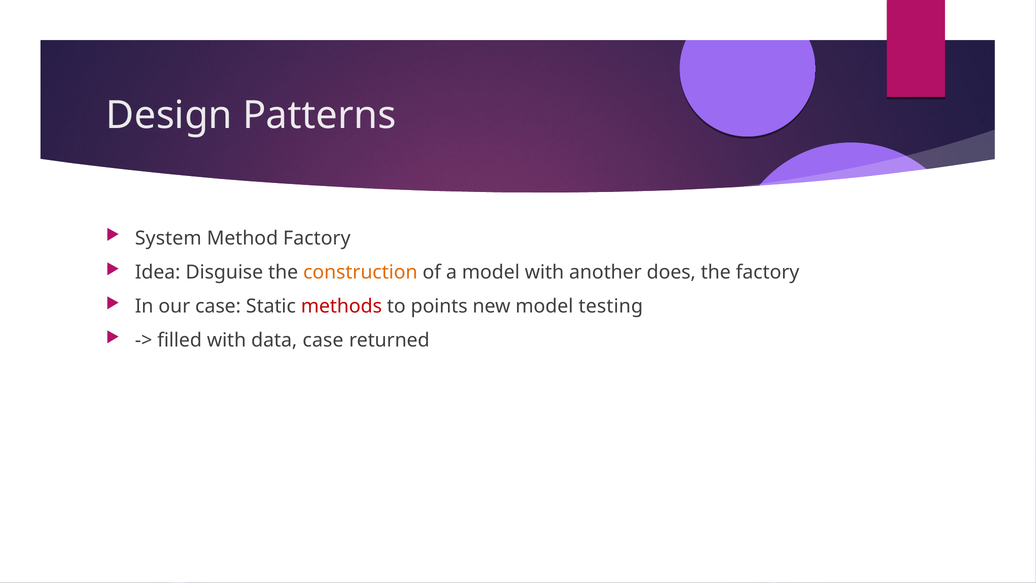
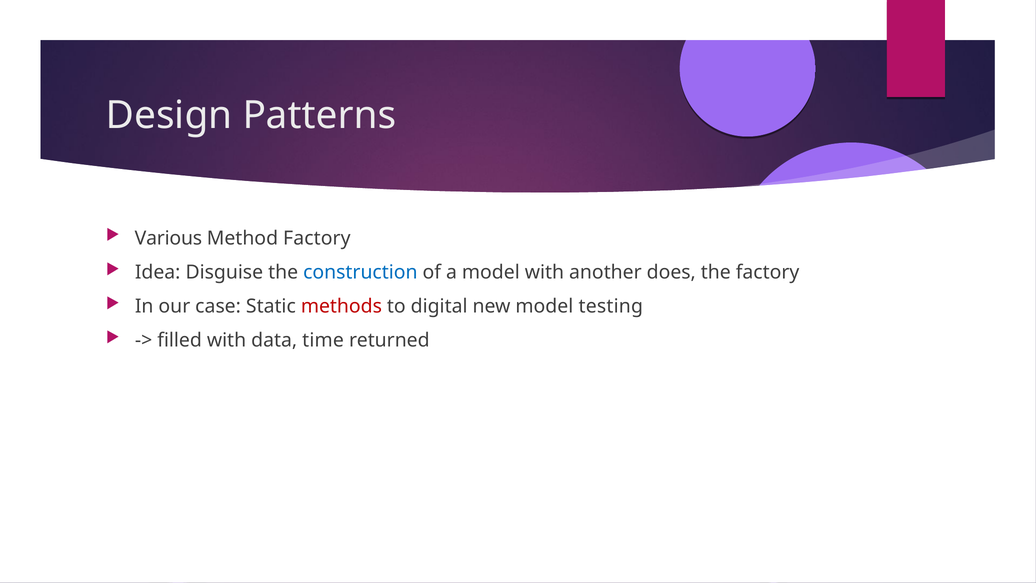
System: System -> Various (168, 238)
construction colour: orange -> blue (360, 272)
points: points -> digital (439, 306)
data case: case -> time (323, 340)
